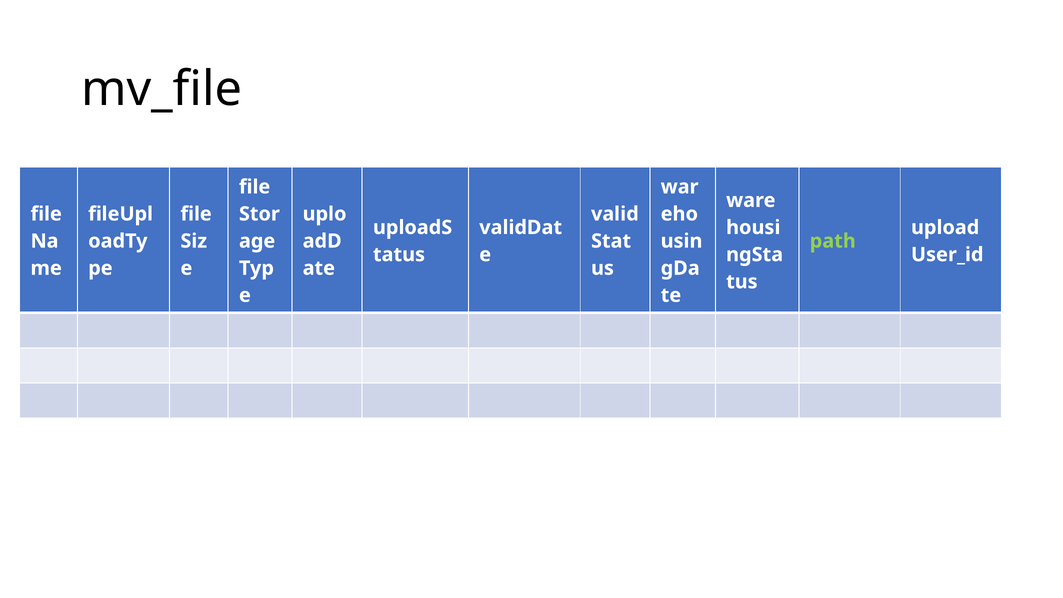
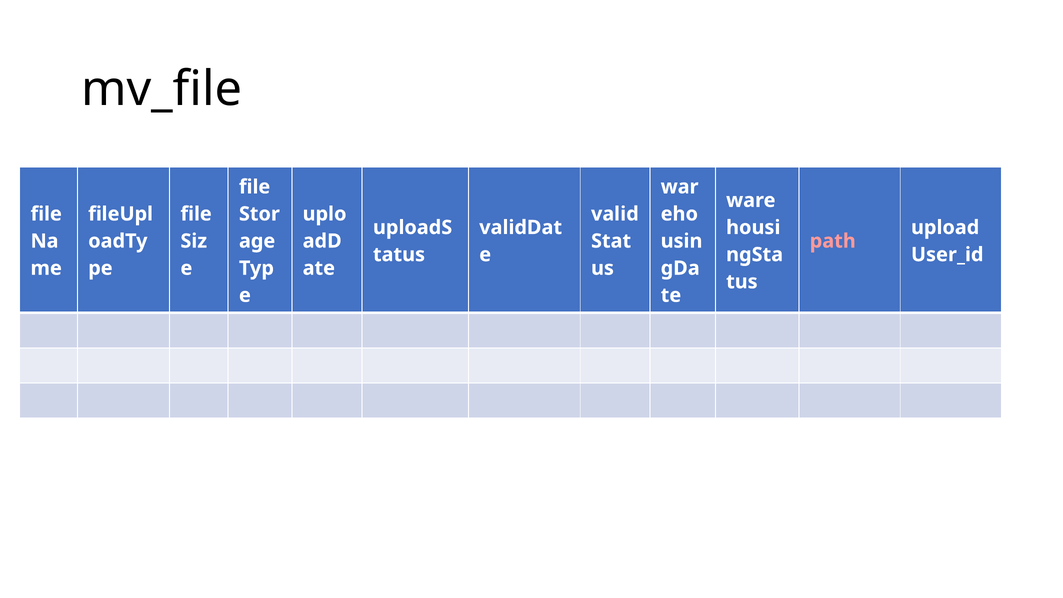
path colour: light green -> pink (833, 241)
